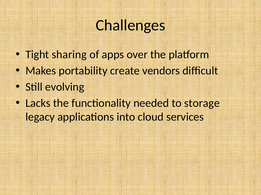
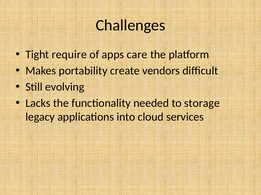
sharing: sharing -> require (69, 55)
over: over -> care (137, 55)
